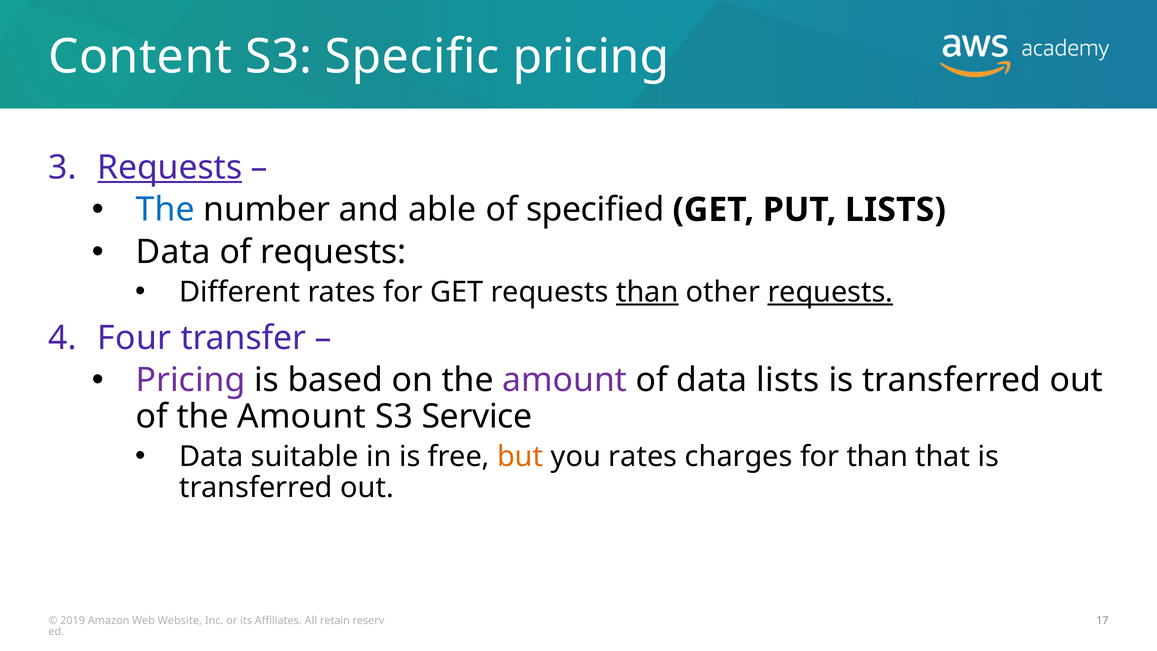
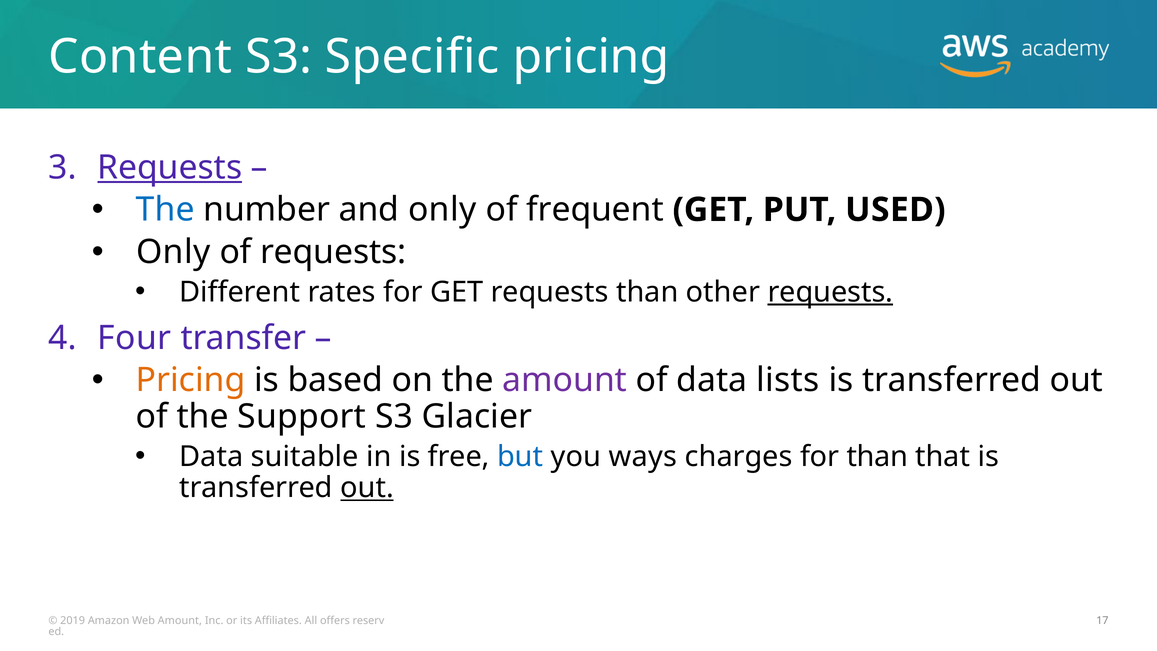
and able: able -> only (442, 210)
specified: specified -> frequent (595, 210)
PUT LISTS: LISTS -> USED (895, 210)
Data: Data -> Only (173, 252)
than underline: present -> none (647, 292)
Pricing colour: purple -> orange (191, 380)
of the Amount: Amount -> Support (302, 417)
Service: Service -> Glacier (477, 417)
but colour: orange -> blue (520, 456)
you rates: rates -> ways (643, 456)
out underline: none -> present (367, 488)
Web Website: Website -> Amount (180, 620)
retain: retain -> offers (335, 620)
